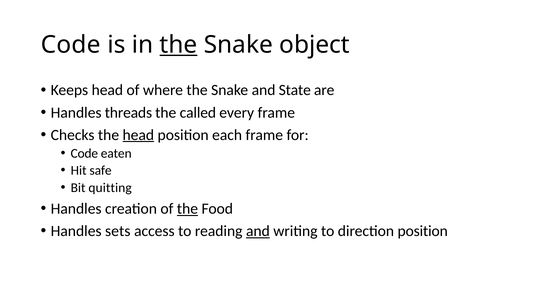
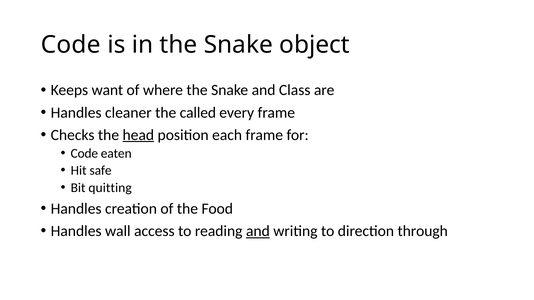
the underline: present -> none (179, 45)
Keeps head: head -> want (107, 90)
State: State -> Class (295, 90)
threads: threads -> cleaner (128, 113)
the underline: present -> none (187, 209)
sets: sets -> wall (118, 231)
direction position: position -> through (423, 231)
